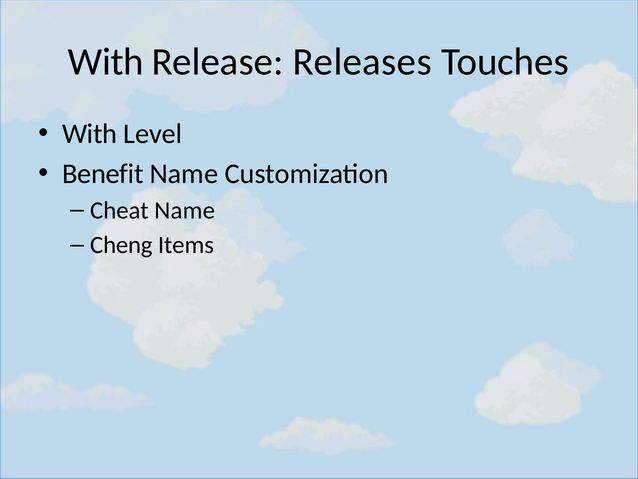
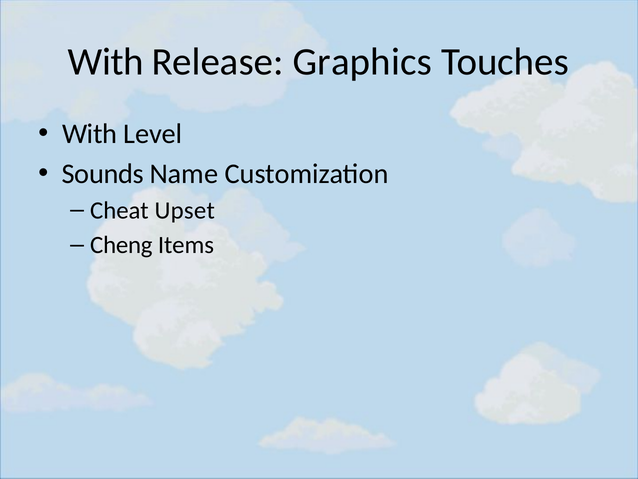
Releases: Releases -> Graphics (362, 62)
Benefit: Benefit -> Sounds (103, 174)
Cheat Name: Name -> Upset (185, 210)
